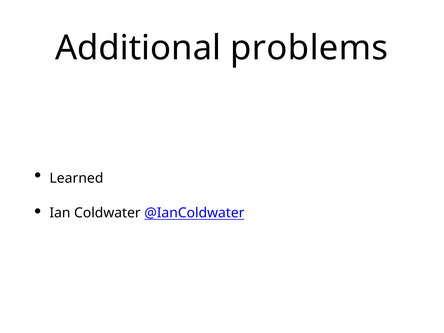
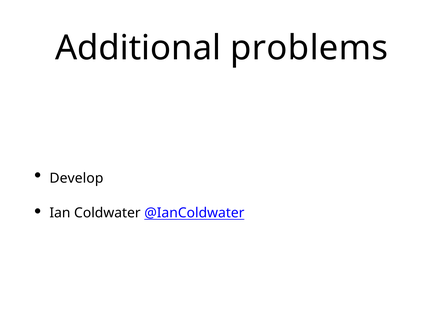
Learned: Learned -> Develop (76, 178)
